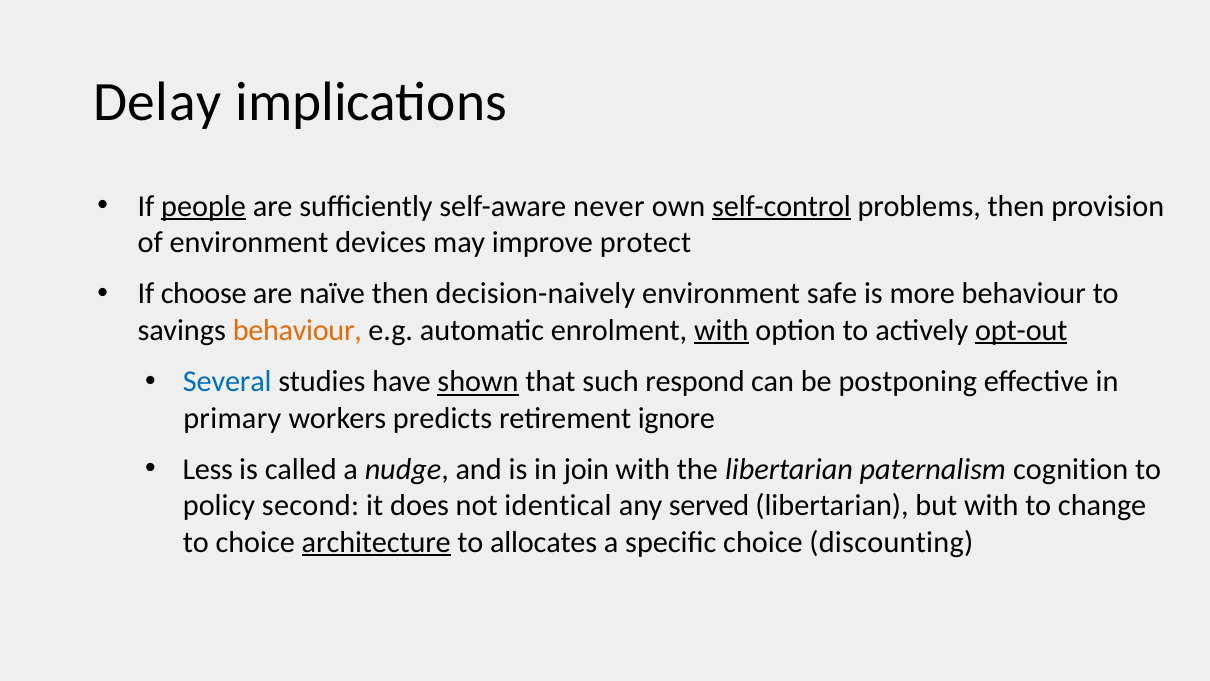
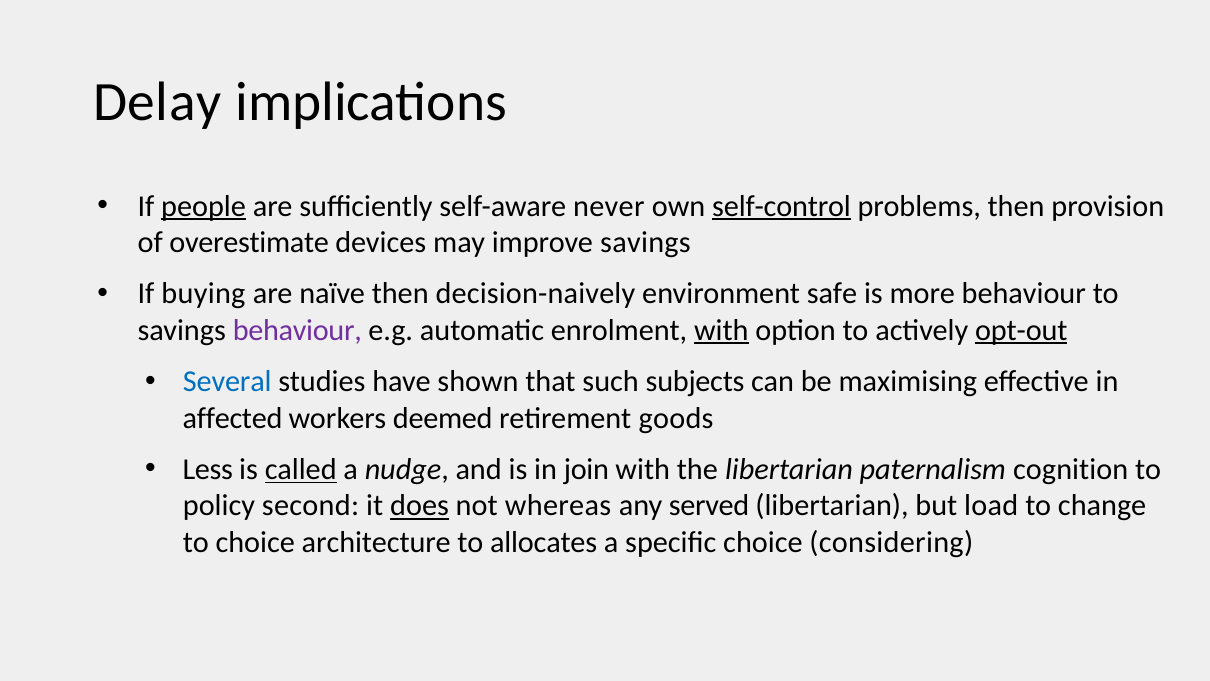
of environment: environment -> overestimate (249, 242)
improve protect: protect -> savings (645, 242)
choose: choose -> buying (203, 294)
behaviour colour: orange -> purple (297, 330)
shown underline: present -> none (478, 381)
respond: respond -> subjects (695, 381)
postponing: postponing -> maximising (908, 381)
primary: primary -> affected (233, 418)
predicts: predicts -> deemed (443, 418)
ignore: ignore -> goods (676, 418)
called underline: none -> present (301, 469)
does underline: none -> present (420, 506)
identical: identical -> whereas (558, 506)
but with: with -> load (991, 506)
architecture underline: present -> none (376, 542)
discounting: discounting -> considering (891, 542)
